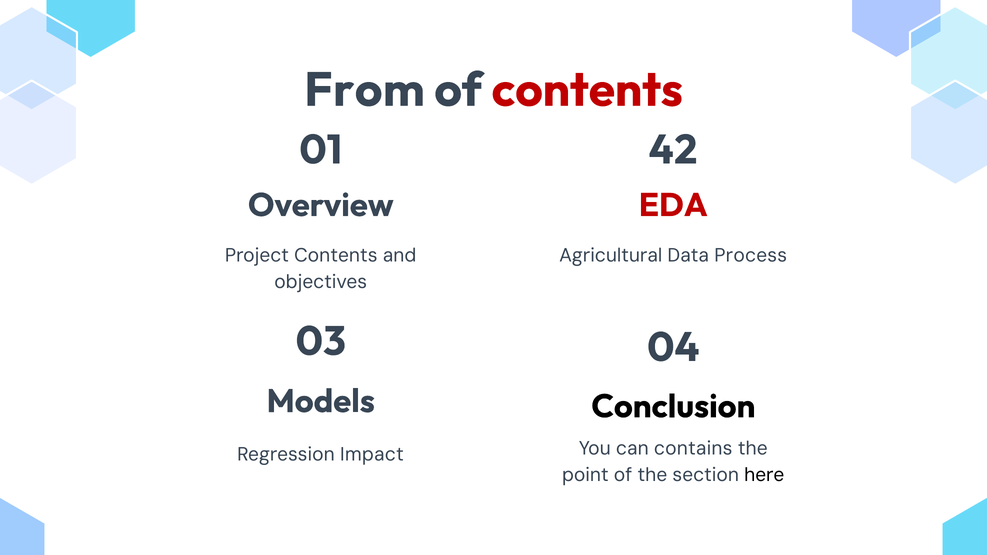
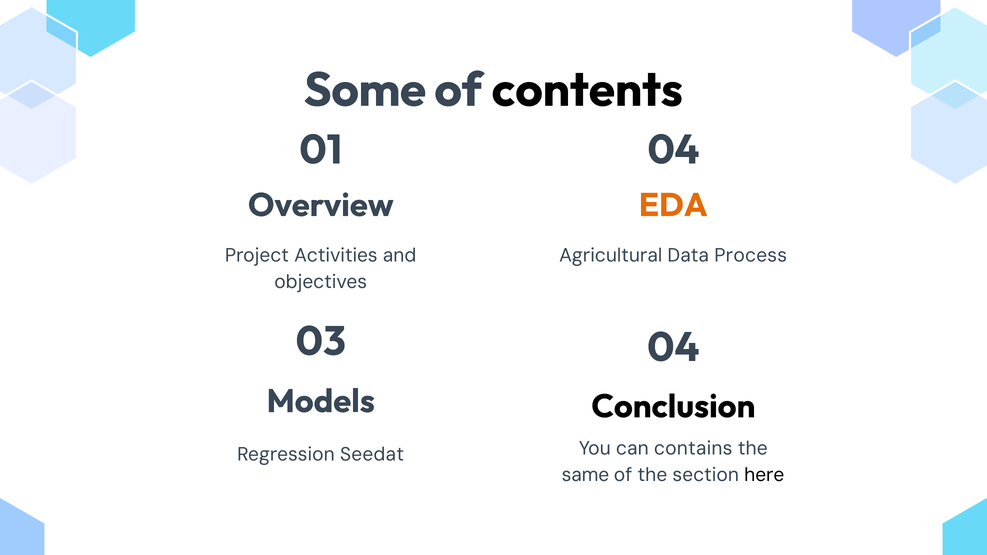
From: From -> Some (365, 90)
contents colour: red -> black (587, 90)
01 42: 42 -> 04 (673, 150)
EDA colour: red -> orange (673, 205)
Project Contents: Contents -> Activities (336, 256)
Impact: Impact -> Seedat (372, 454)
point: point -> same (585, 475)
